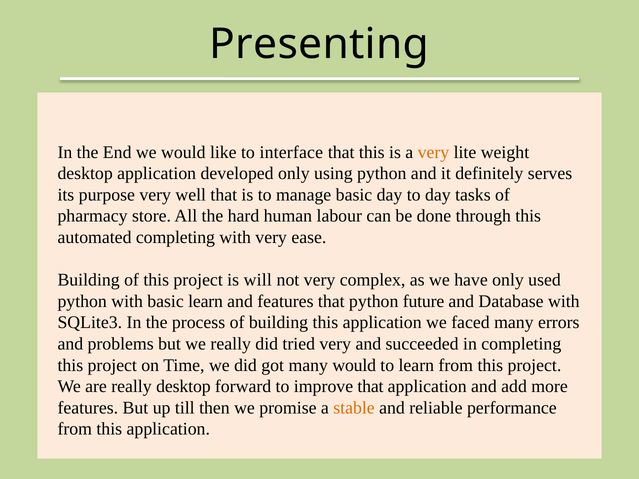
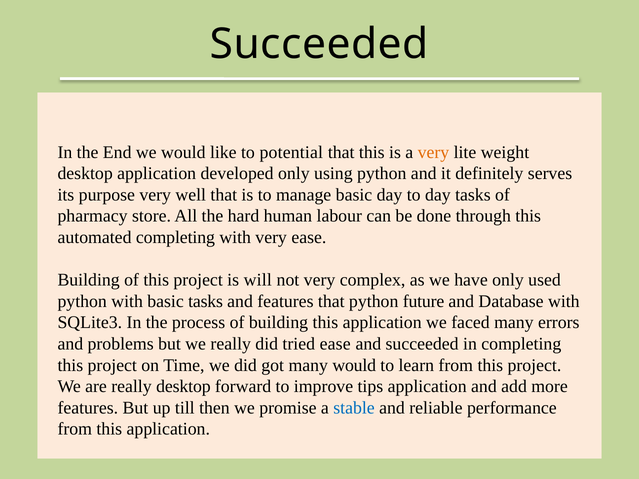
Presenting: Presenting -> Succeeded (319, 44)
interface: interface -> potential (291, 152)
basic learn: learn -> tasks (206, 301)
tried very: very -> ease (335, 344)
improve that: that -> tips (370, 387)
stable colour: orange -> blue (354, 408)
